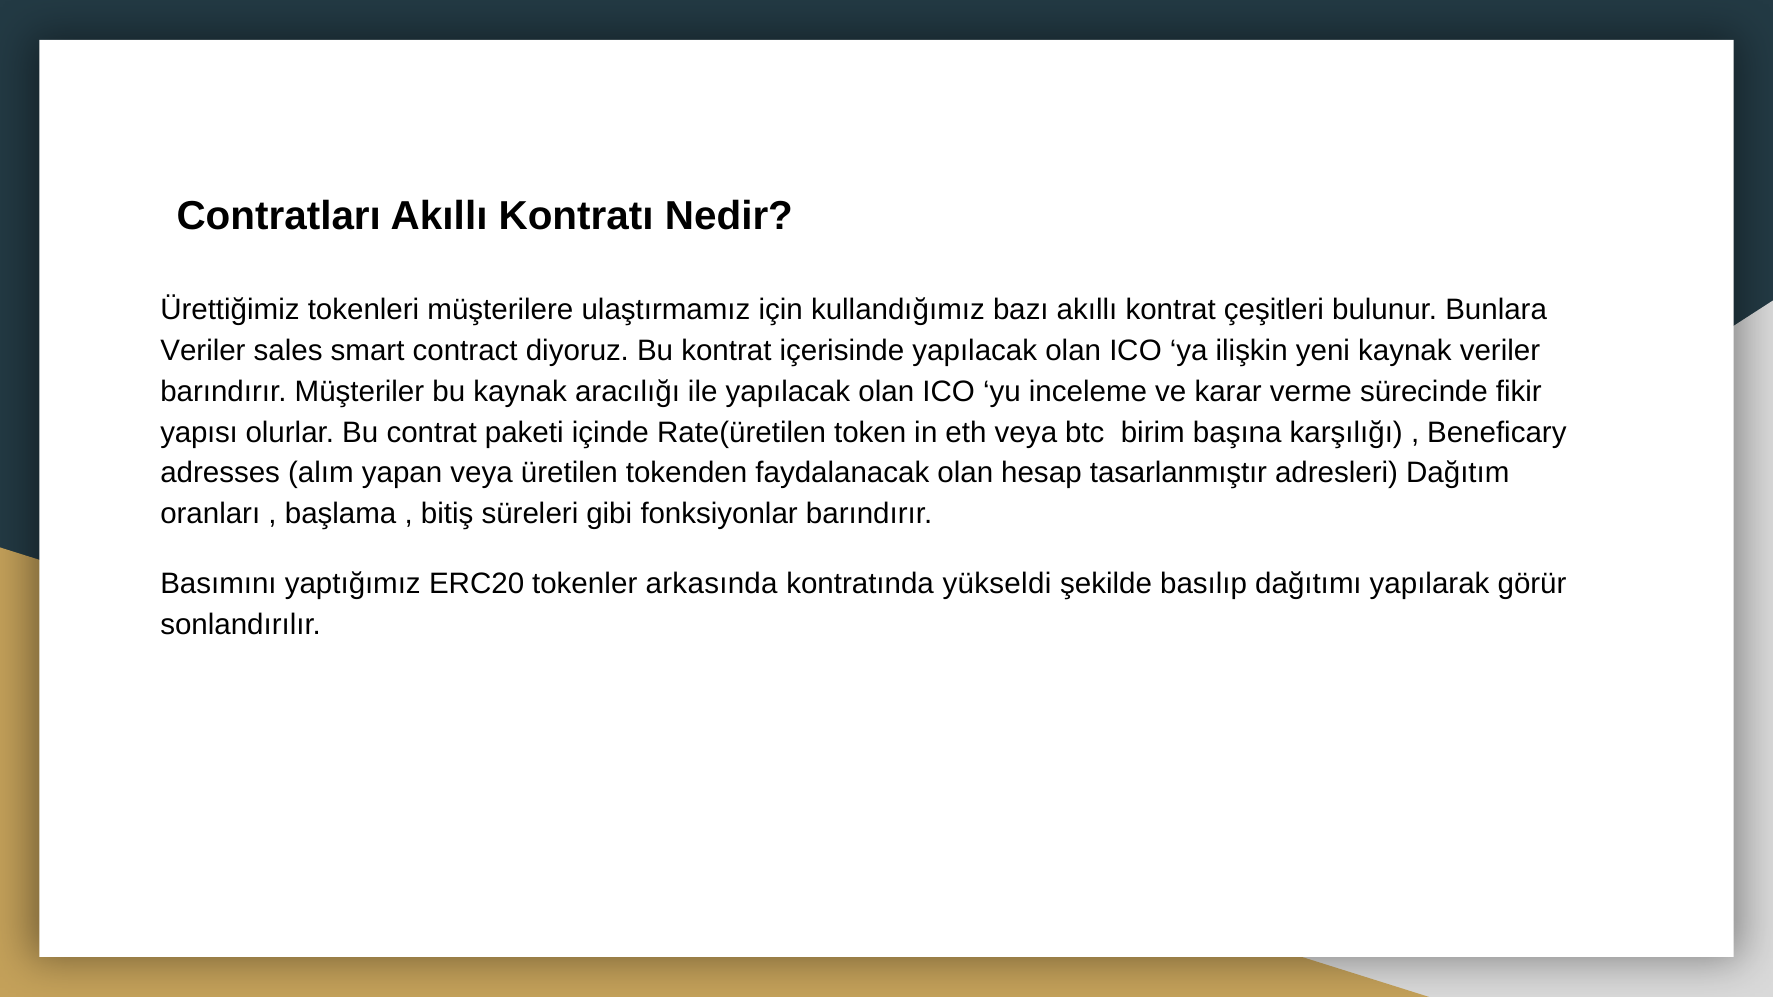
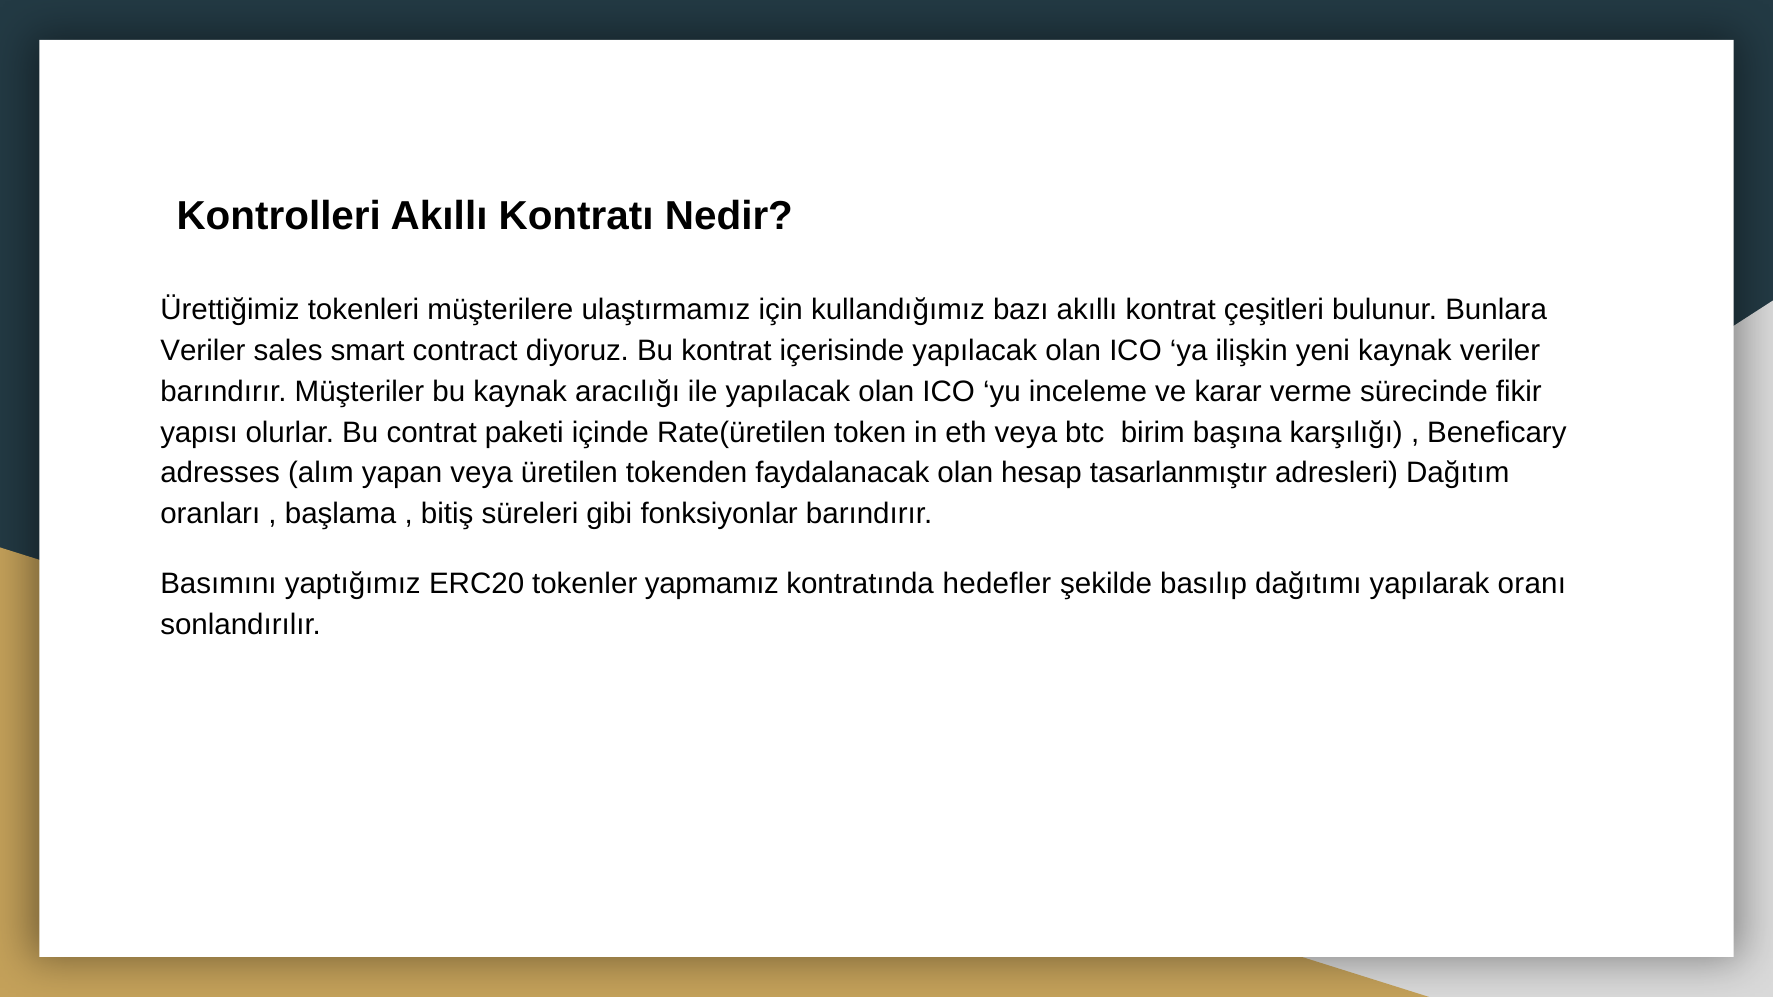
Contratları: Contratları -> Kontrolleri (279, 216)
arkasında: arkasında -> yapmamız (712, 584)
yükseldi: yükseldi -> hedefler (997, 584)
görür: görür -> oranı (1532, 584)
